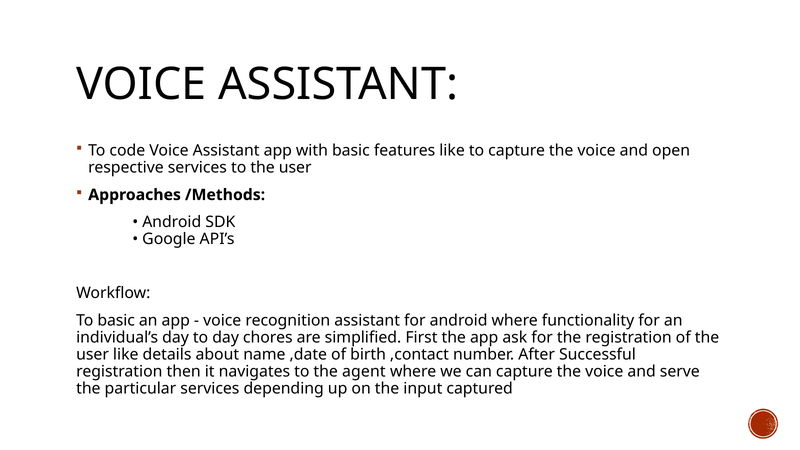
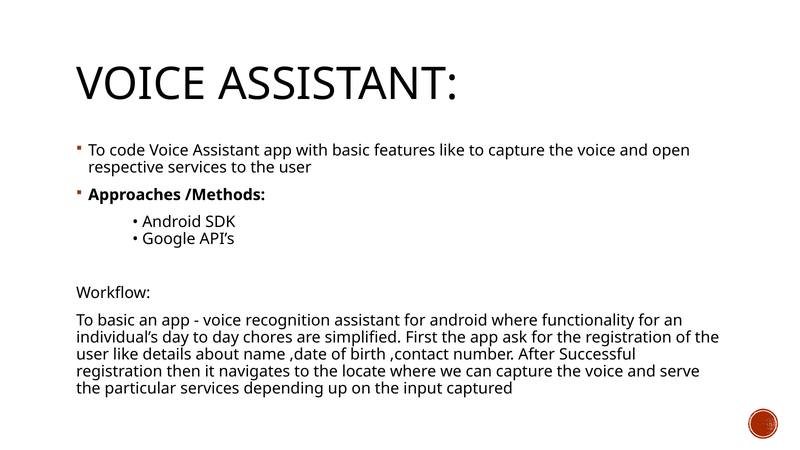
agent: agent -> locate (364, 372)
